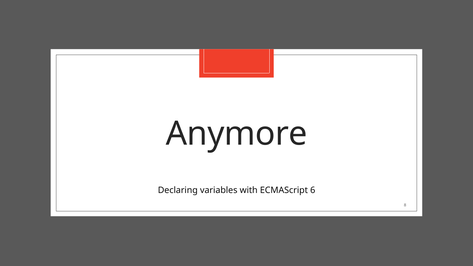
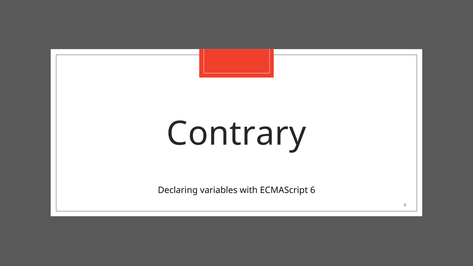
Anymore: Anymore -> Contrary (236, 134)
